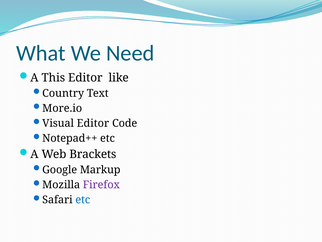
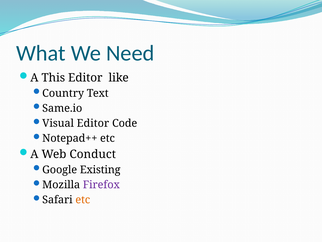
More.io: More.io -> Same.io (62, 108)
Brackets: Brackets -> Conduct (93, 154)
Markup: Markup -> Existing (100, 169)
etc colour: blue -> orange (83, 199)
